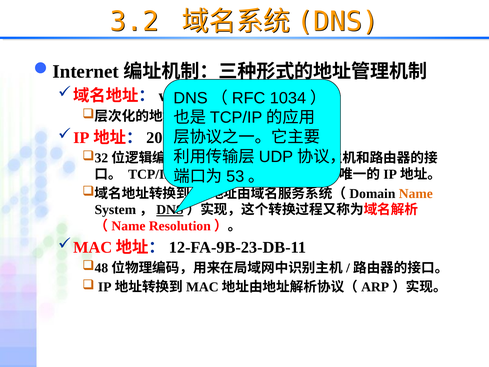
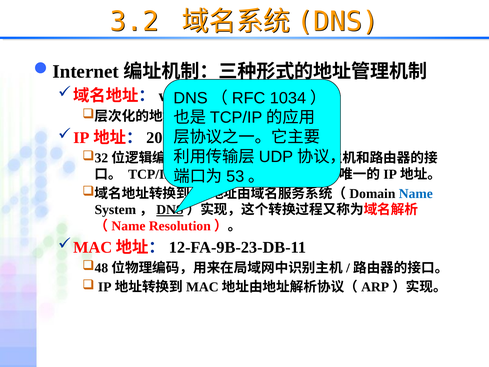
Name colour: orange -> blue (416, 193)
